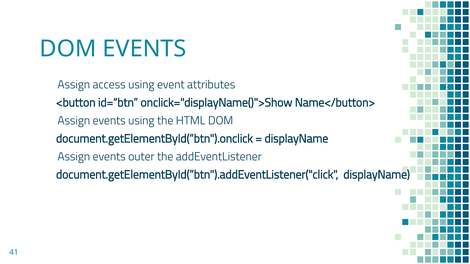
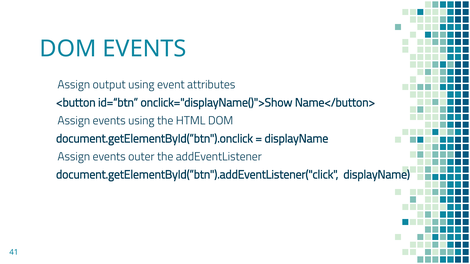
access: access -> output (109, 85)
